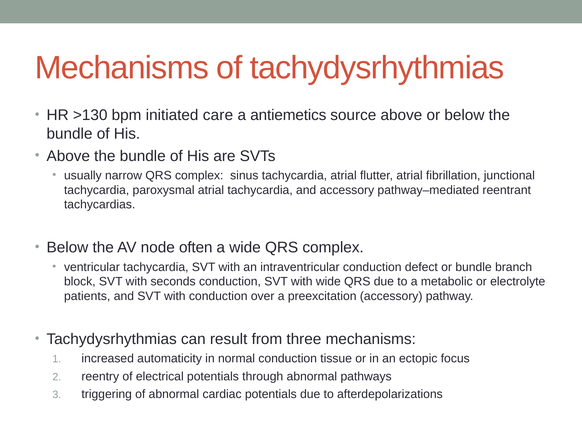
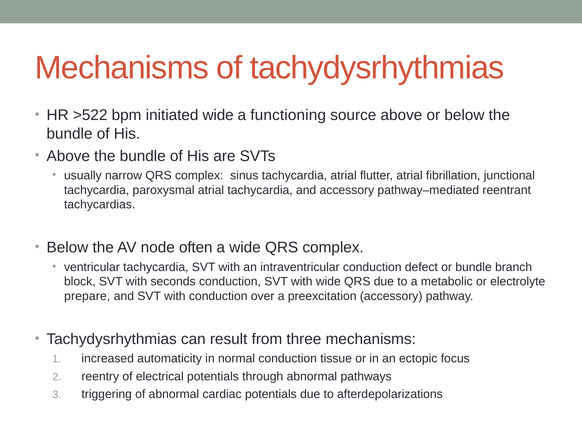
>130: >130 -> >522 (90, 115)
initiated care: care -> wide (218, 115)
antiemetics: antiemetics -> functioning (288, 115)
patients: patients -> prepare (87, 296)
